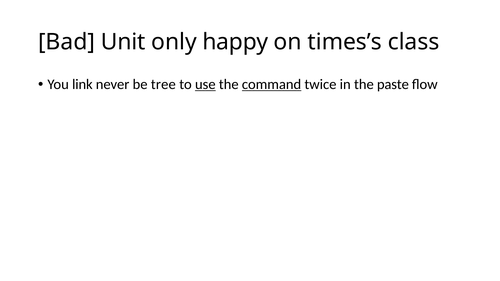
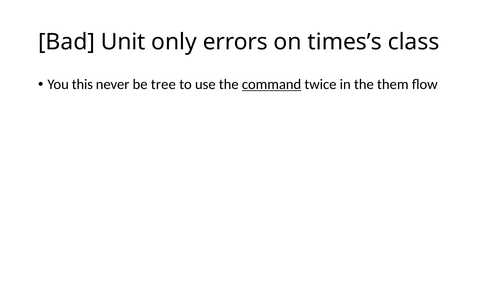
happy: happy -> errors (235, 42)
link: link -> this (82, 85)
use underline: present -> none (205, 85)
paste: paste -> them (393, 85)
